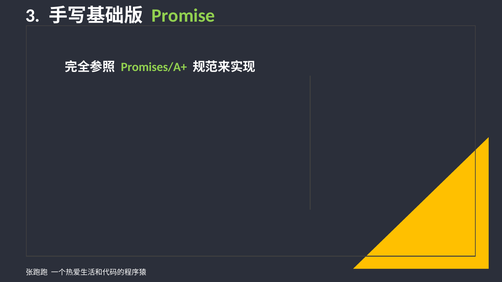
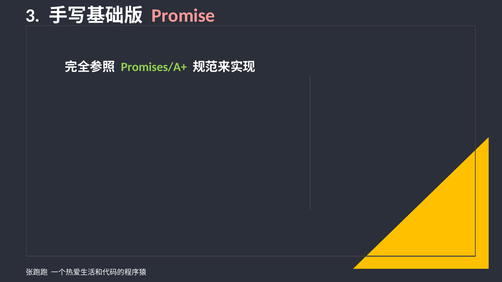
Promise colour: light green -> pink (183, 16)
